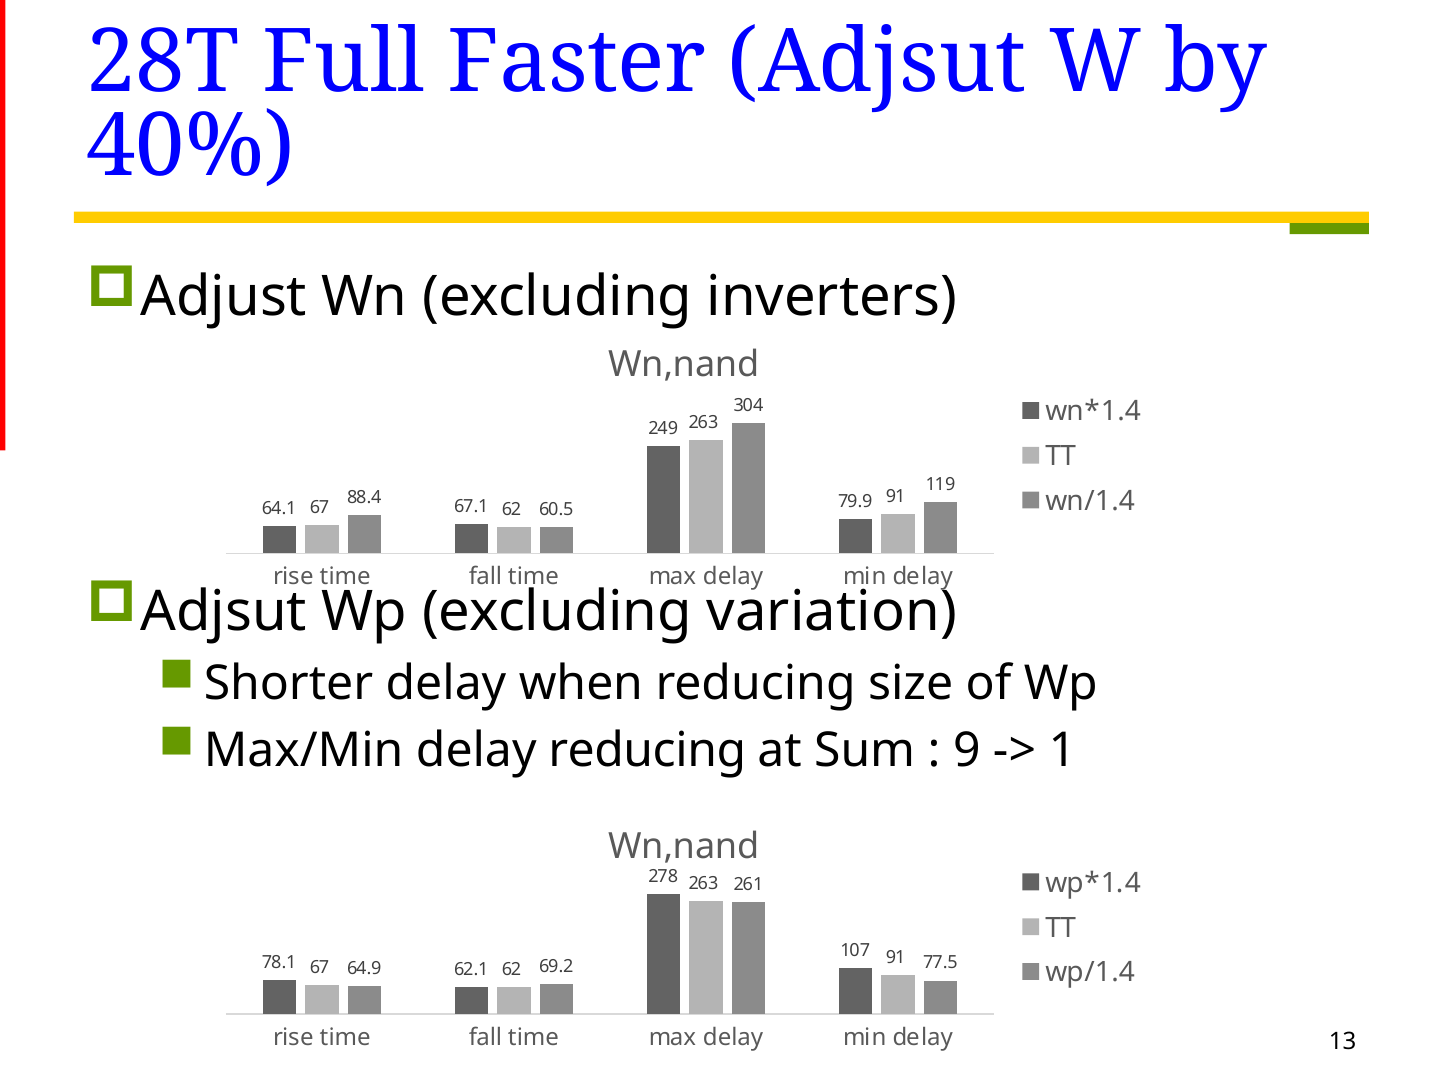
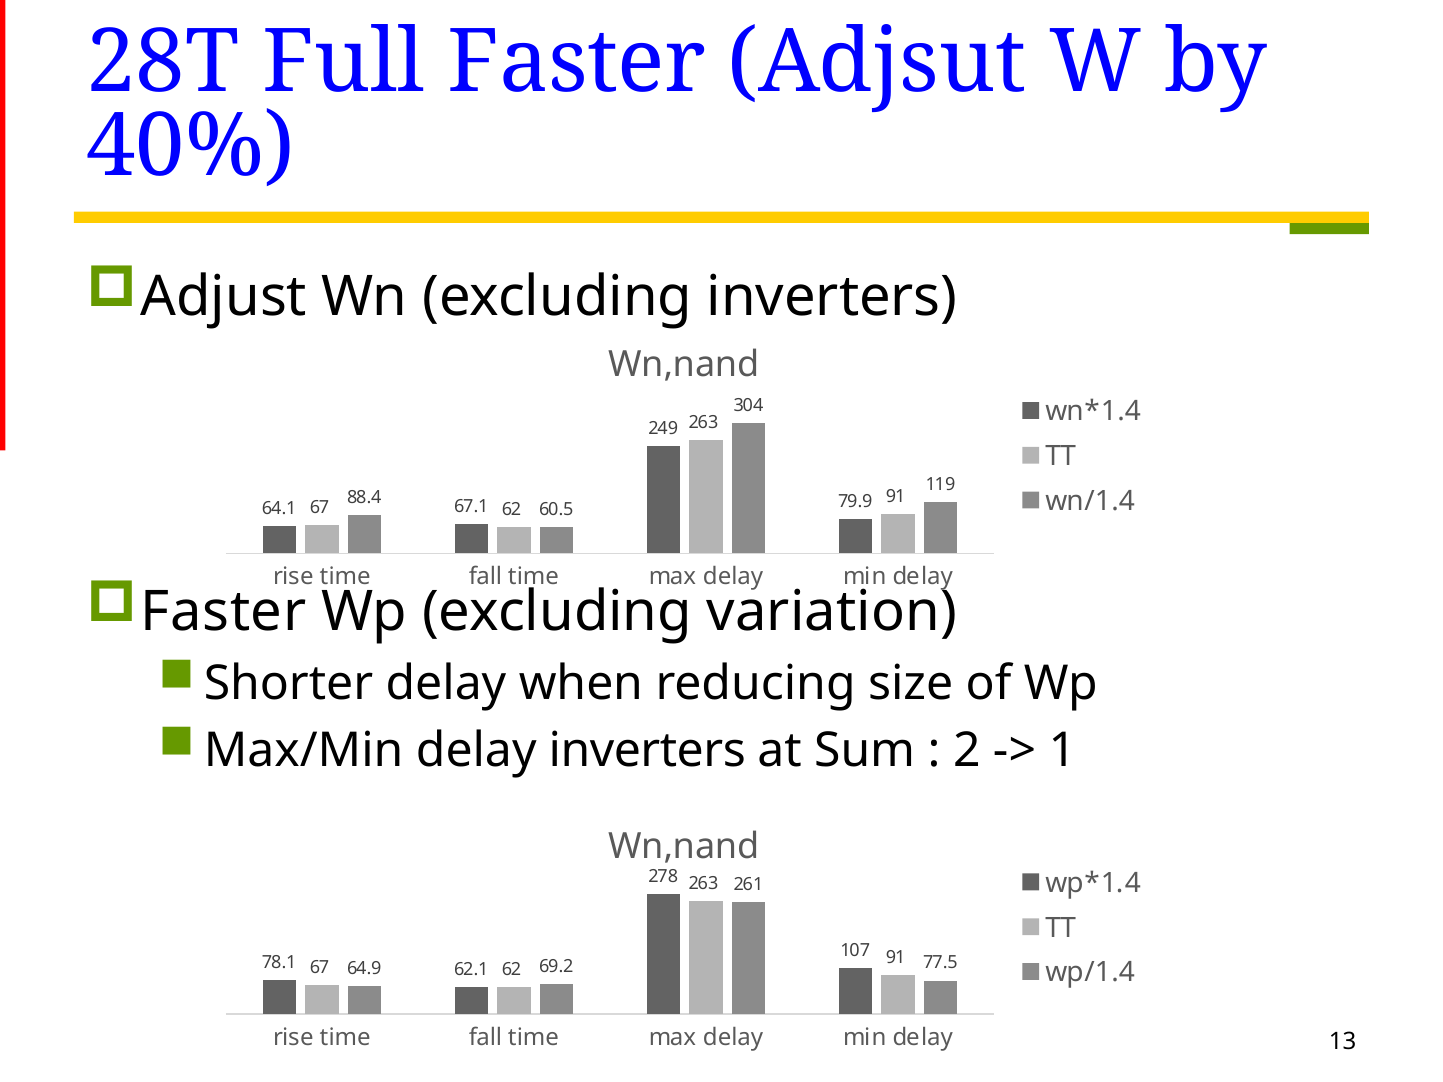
Adjsut: Adjsut -> Faster (224, 612)
delay reducing: reducing -> inverters (647, 751)
9: 9 -> 2 (967, 751)
